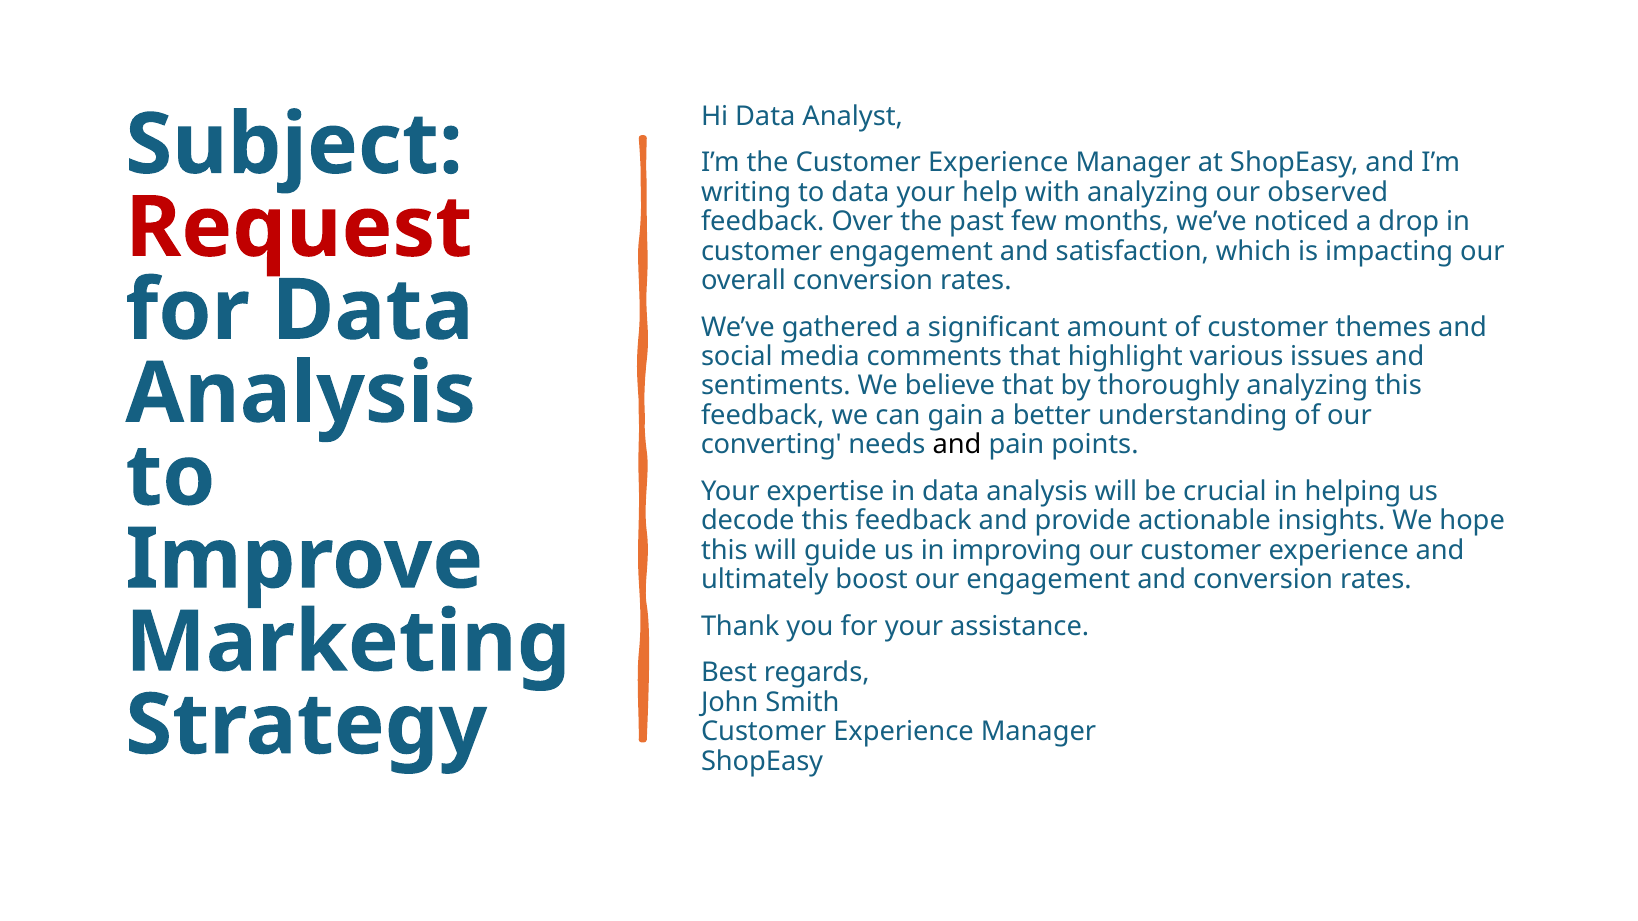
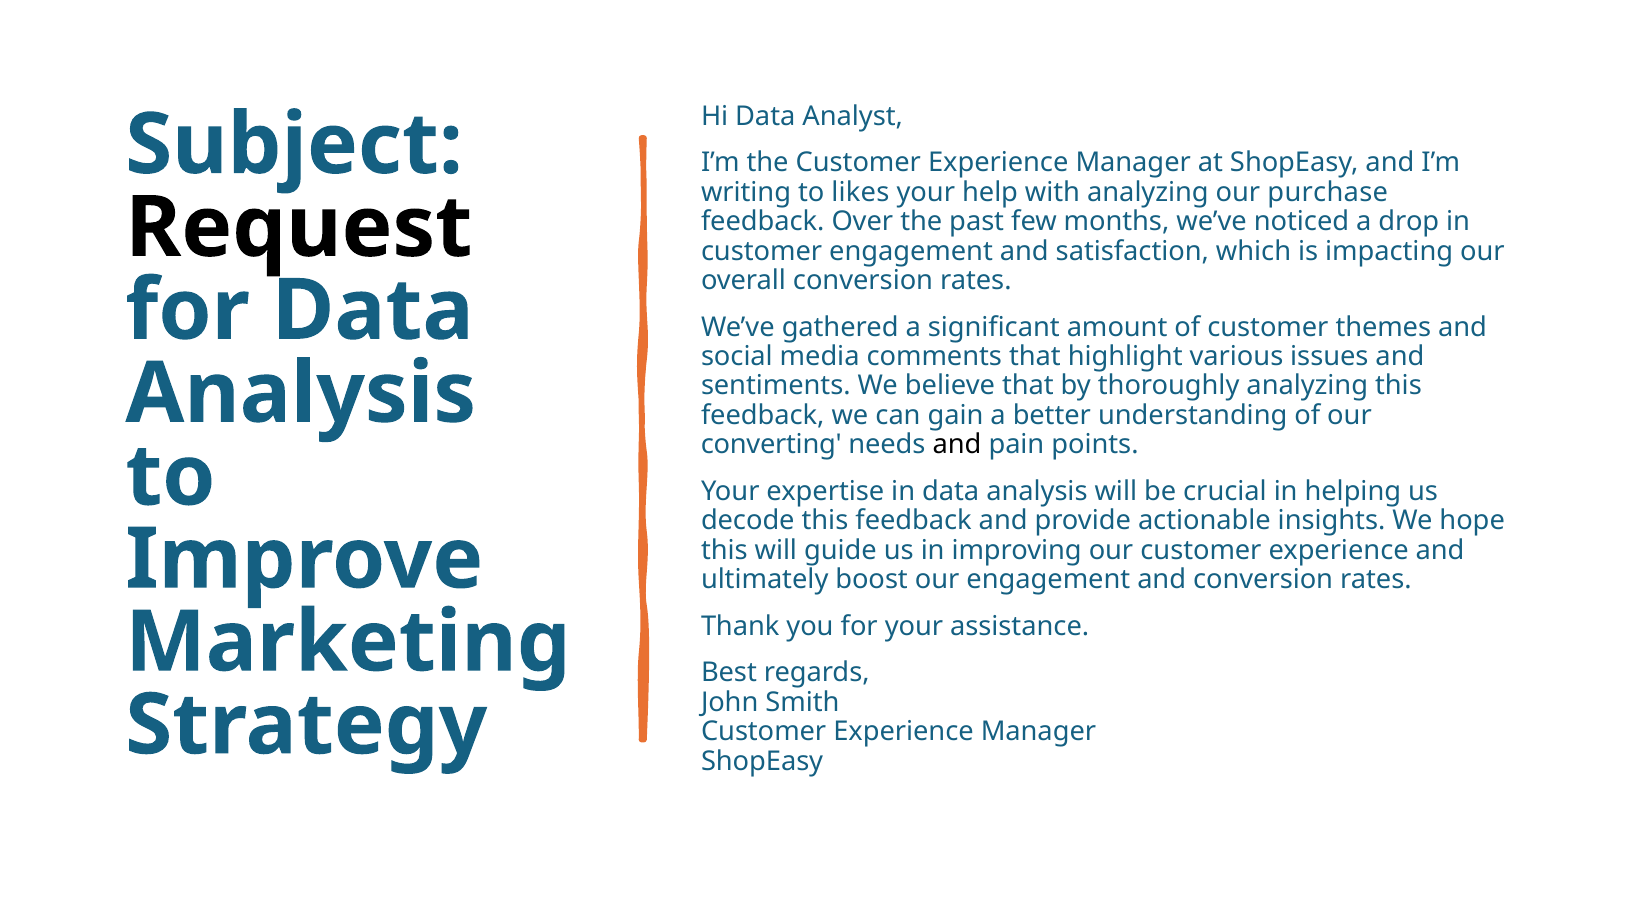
to data: data -> likes (860, 192)
observed: observed -> purchase (1328, 192)
Request colour: red -> black (299, 228)
